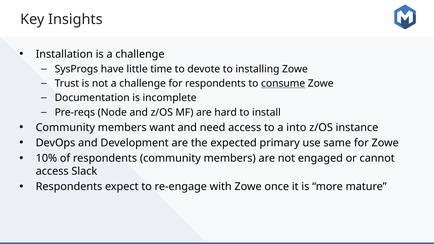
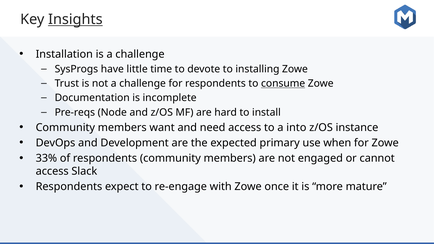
Insights underline: none -> present (75, 19)
same: same -> when (337, 143)
10%: 10% -> 33% (46, 158)
